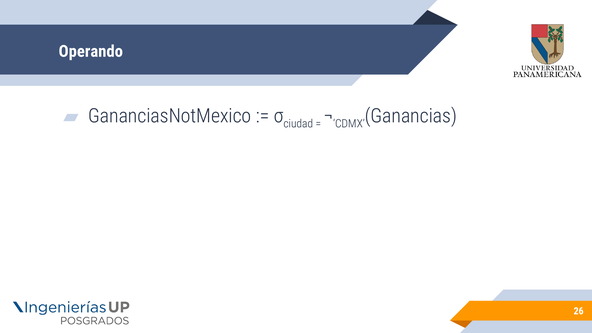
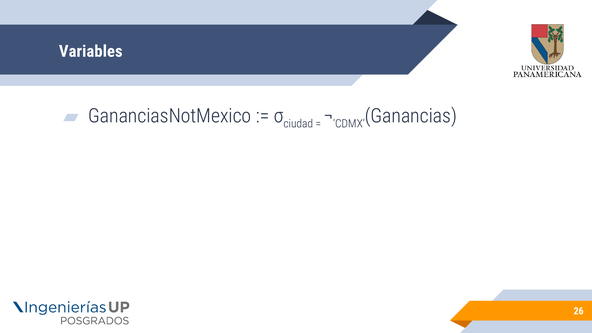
Operando: Operando -> Variables (91, 51)
